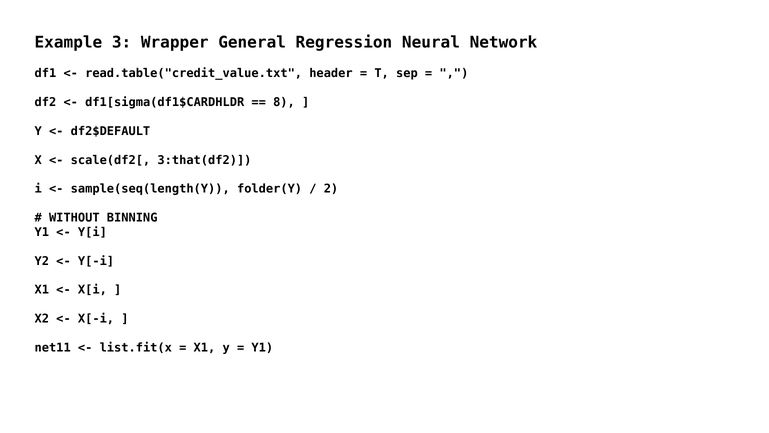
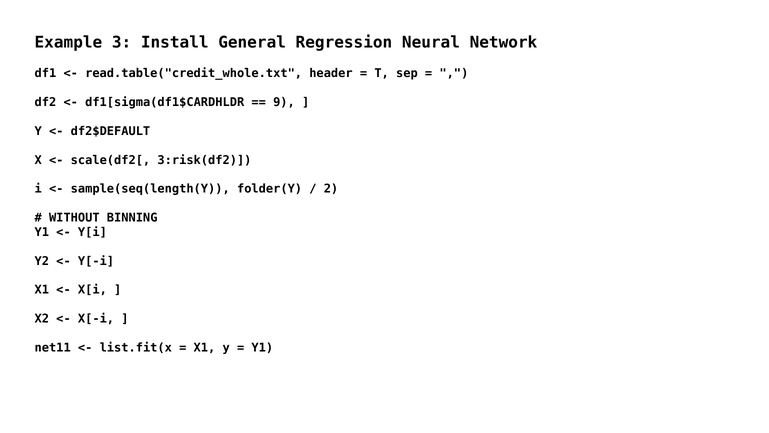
Wrapper: Wrapper -> Install (175, 42)
read.table("credit_value.txt: read.table("credit_value.txt -> read.table("credit_whole.txt (194, 73)
8: 8 -> 9 (284, 102)
3:that(df2: 3:that(df2 -> 3:risk(df2 (204, 160)
